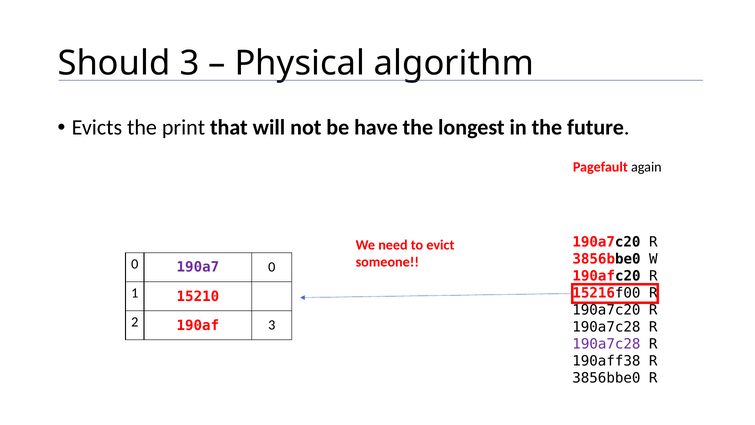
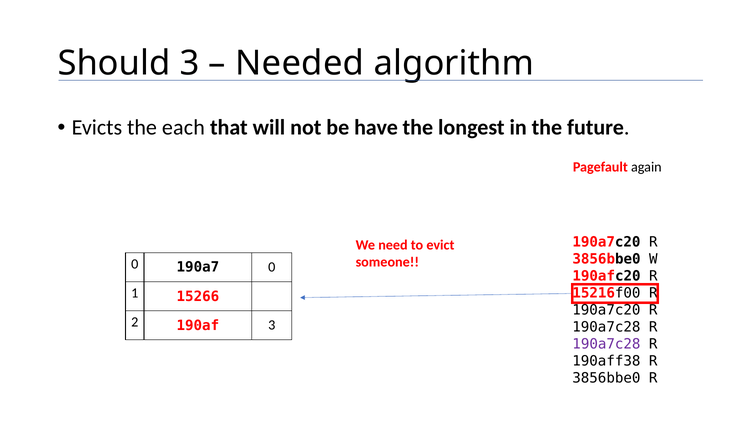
Physical: Physical -> Needed (300, 63)
print: print -> each (183, 128)
190a7 colour: purple -> black (198, 267)
15210: 15210 -> 15266 (198, 296)
